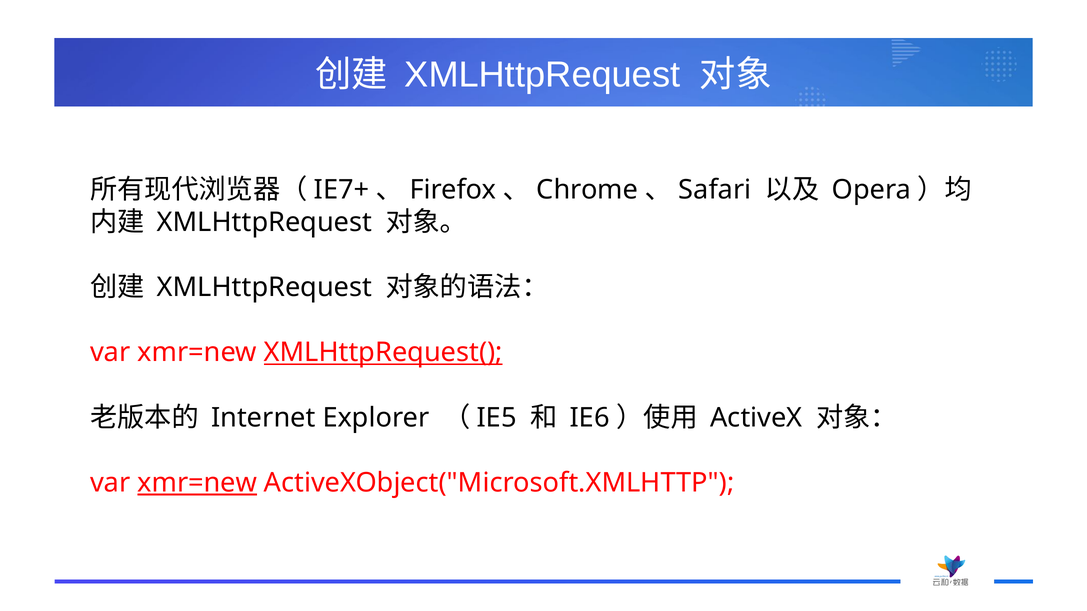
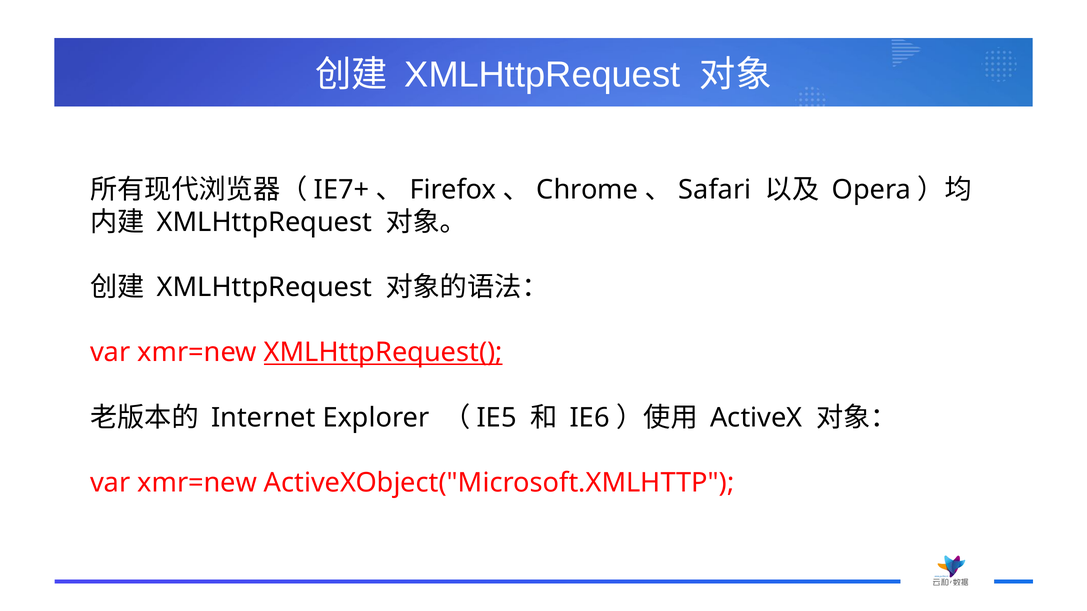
xmr=new underline: present -> none (197, 483)
